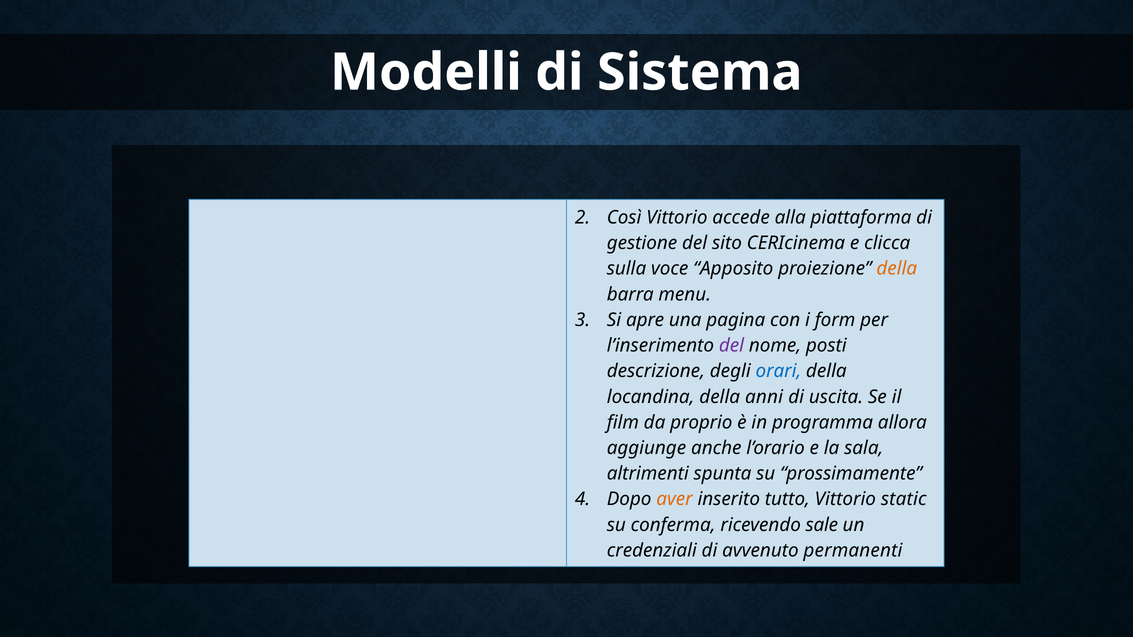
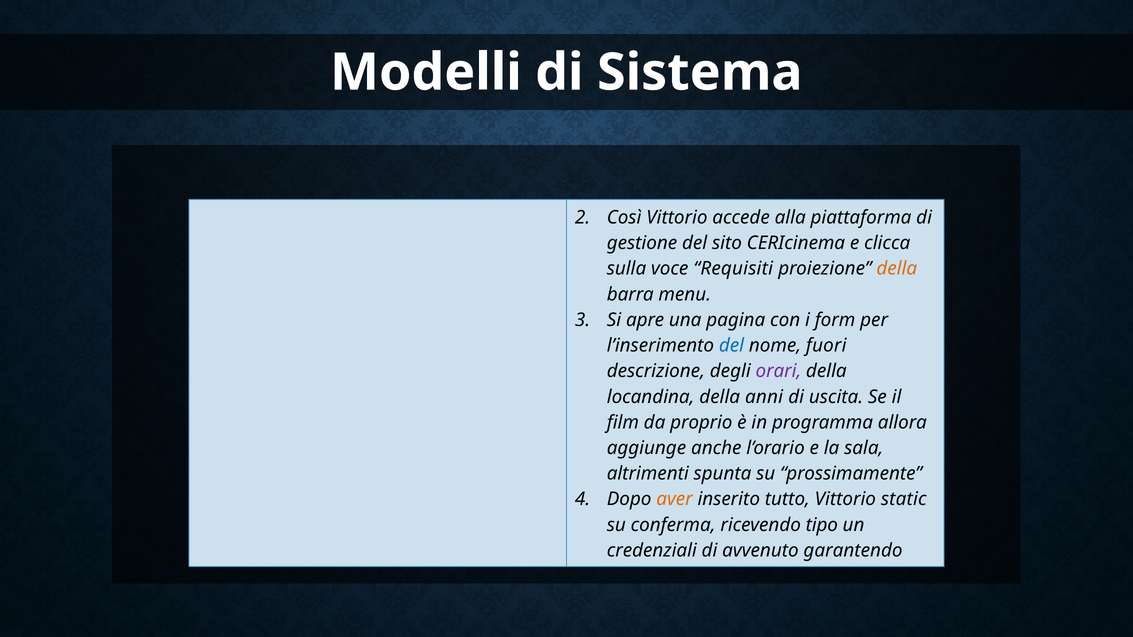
Apposito: Apposito -> Requisiti (733, 269)
del colour: purple -> blue (732, 346)
posti: posti -> fuori (826, 346)
orari colour: blue -> purple (778, 371)
sale: sale -> tipo (822, 525)
permanenti: permanenti -> garantendo (853, 551)
